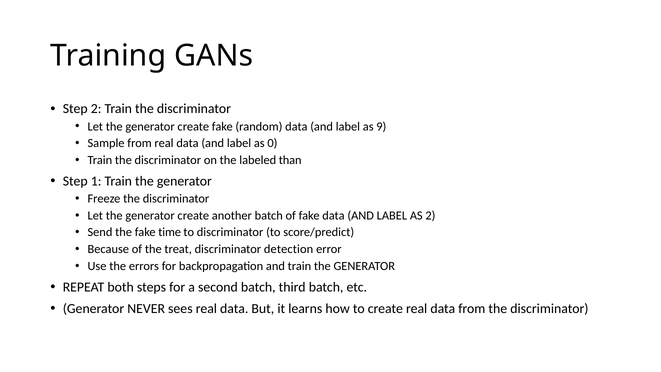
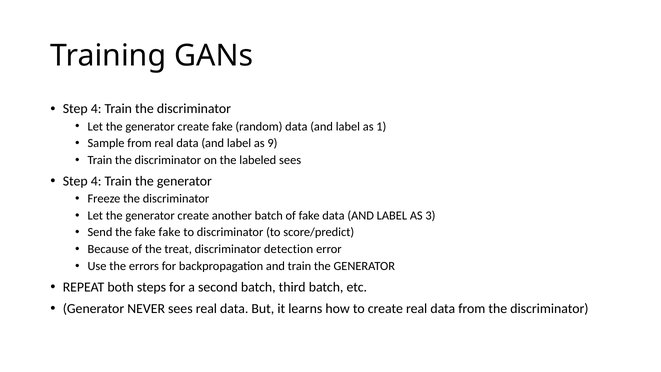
2: 2 -> 4 (96, 109)
9: 9 -> 1 (381, 126)
0: 0 -> 9 (272, 143)
labeled than: than -> sees (290, 160)
1: 1 -> 4 (96, 181)
AS 2: 2 -> 3 (430, 215)
fake time: time -> fake (170, 232)
